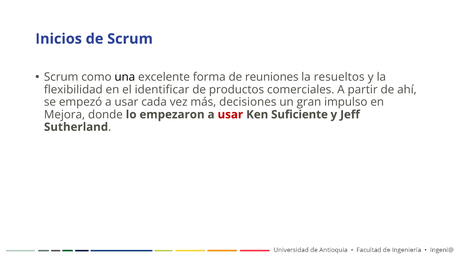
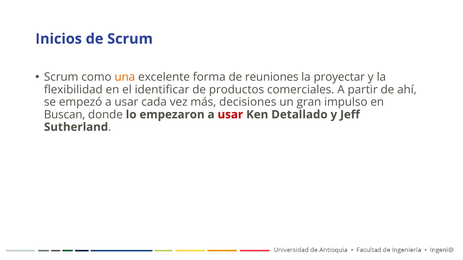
una colour: black -> orange (125, 77)
resueltos: resueltos -> proyectar (339, 77)
Mejora: Mejora -> Buscan (65, 115)
Suficiente: Suficiente -> Detallado (299, 115)
